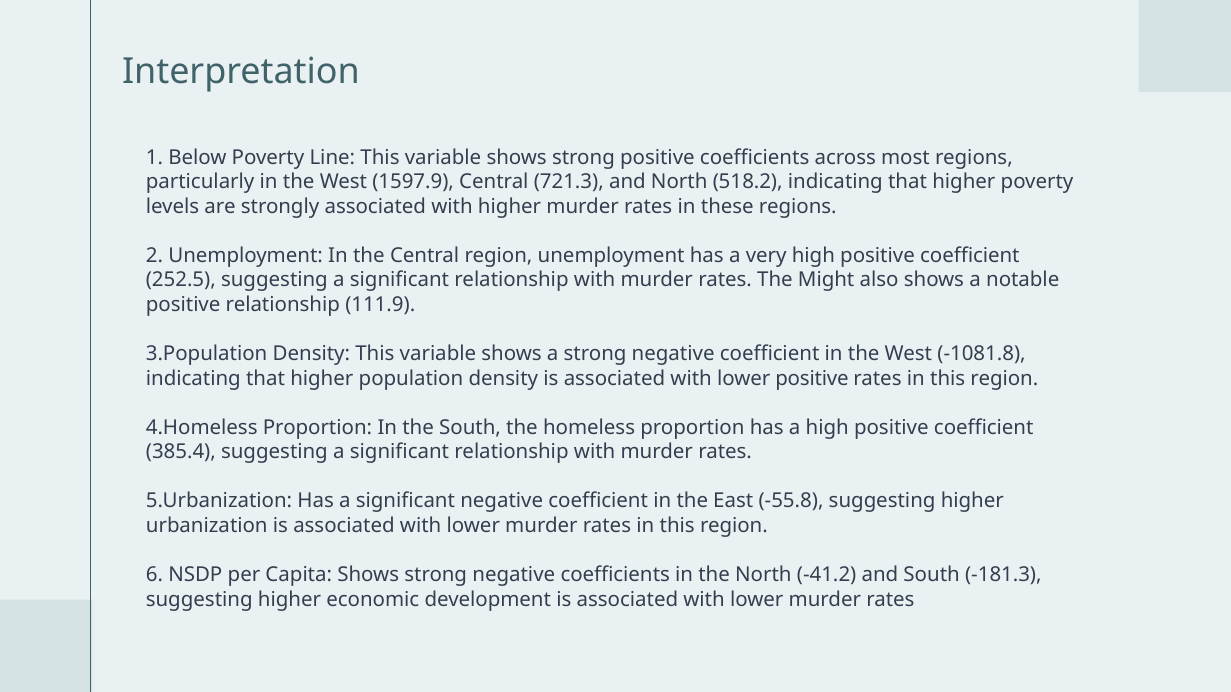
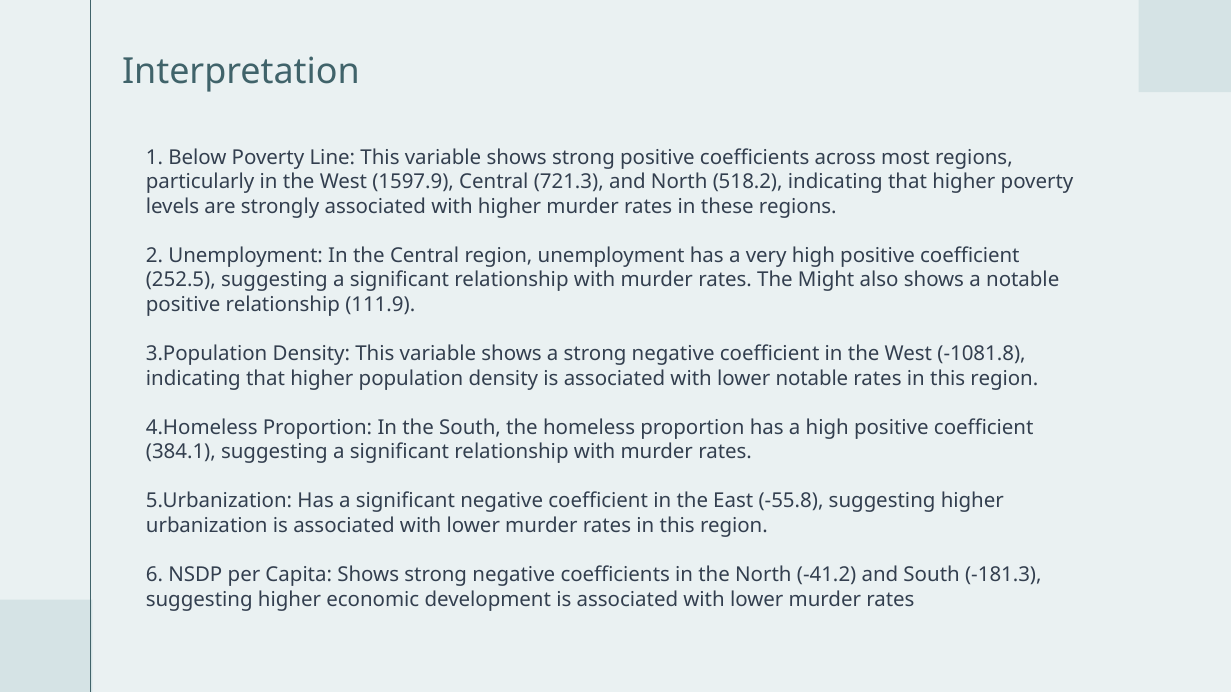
lower positive: positive -> notable (812, 379)
385.4: 385.4 -> 384.1 (181, 452)
